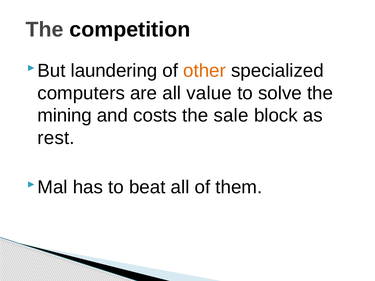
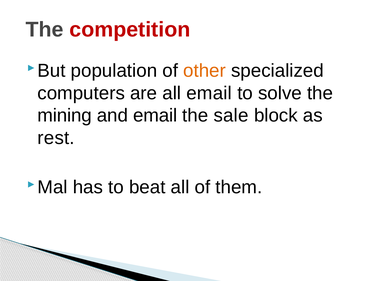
competition colour: black -> red (130, 30)
laundering: laundering -> population (114, 71)
all value: value -> email (209, 93)
and costs: costs -> email (155, 116)
